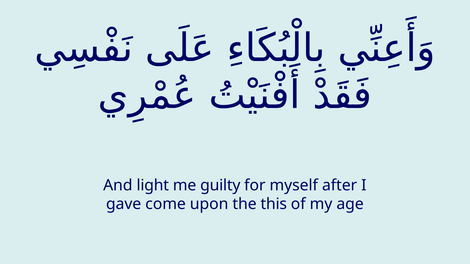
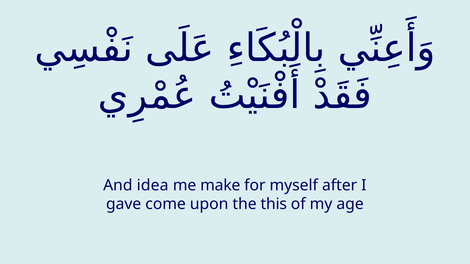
light: light -> idea (153, 186)
guilty: guilty -> make (220, 186)
